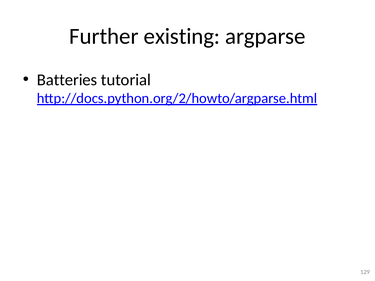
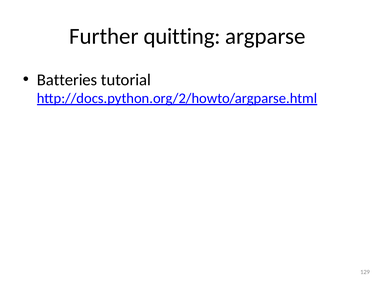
existing: existing -> quitting (182, 36)
